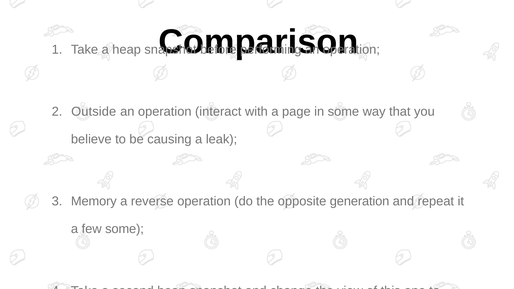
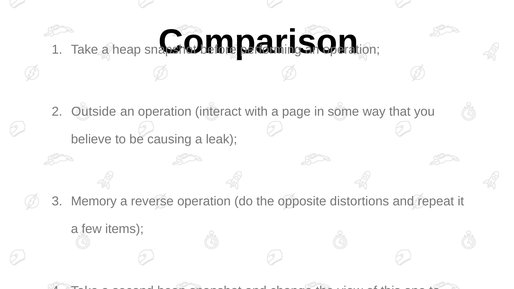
generation: generation -> distortions (359, 201)
few some: some -> items (124, 229)
